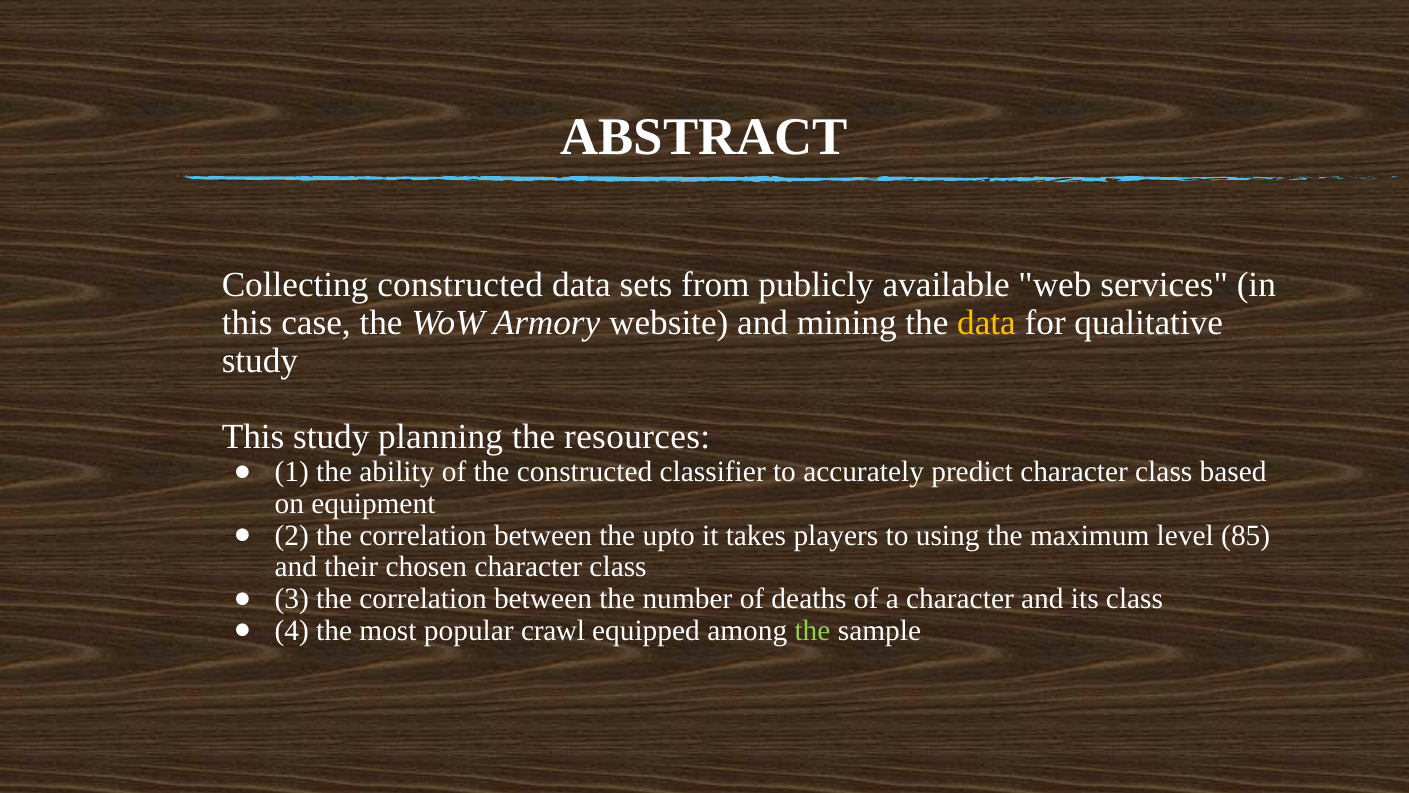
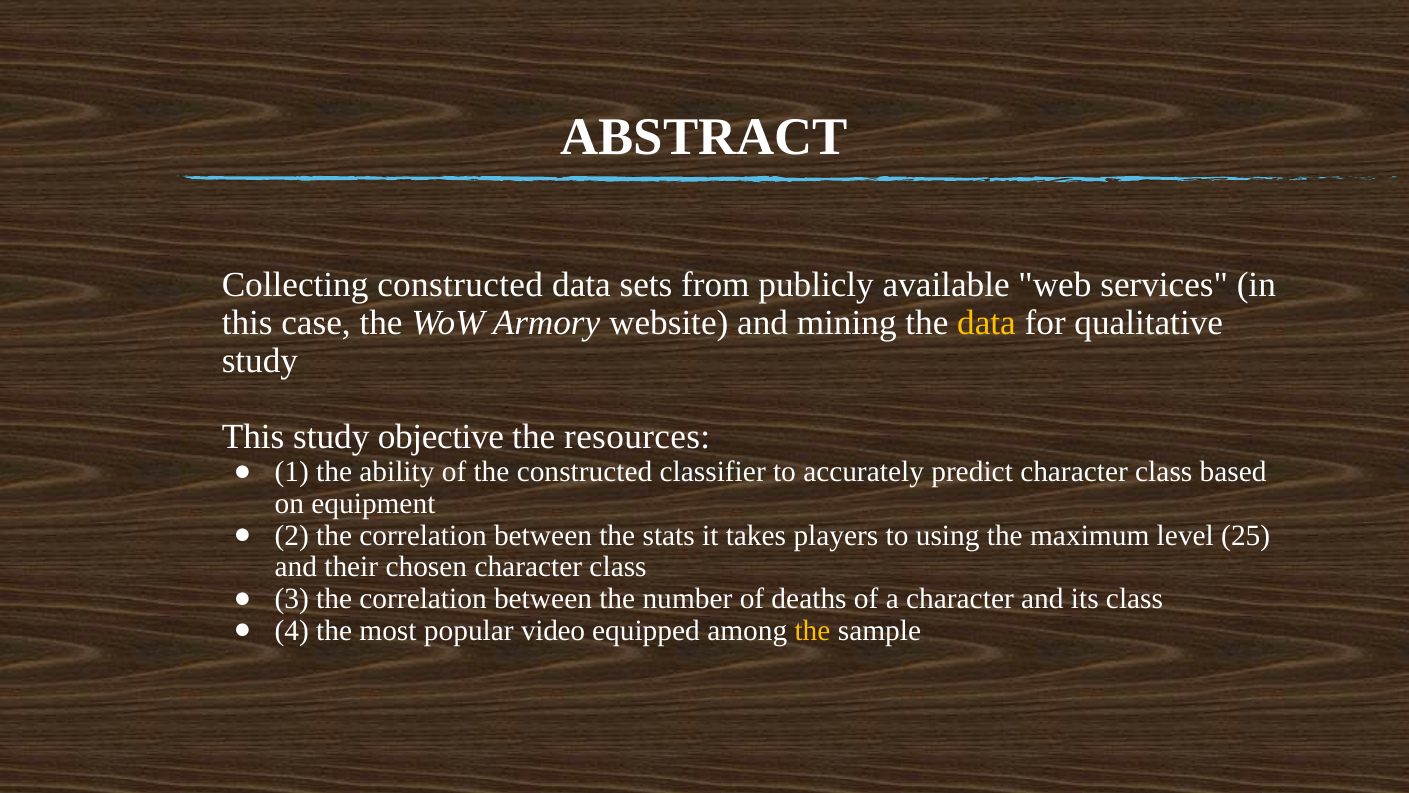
planning: planning -> objective (441, 437)
upto: upto -> stats (669, 535)
85: 85 -> 25 (1246, 535)
crawl: crawl -> video (553, 630)
the colour: light green -> yellow (813, 630)
